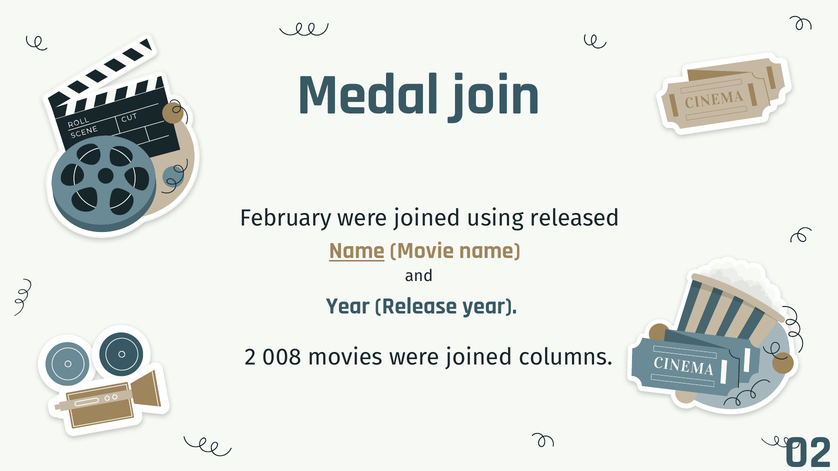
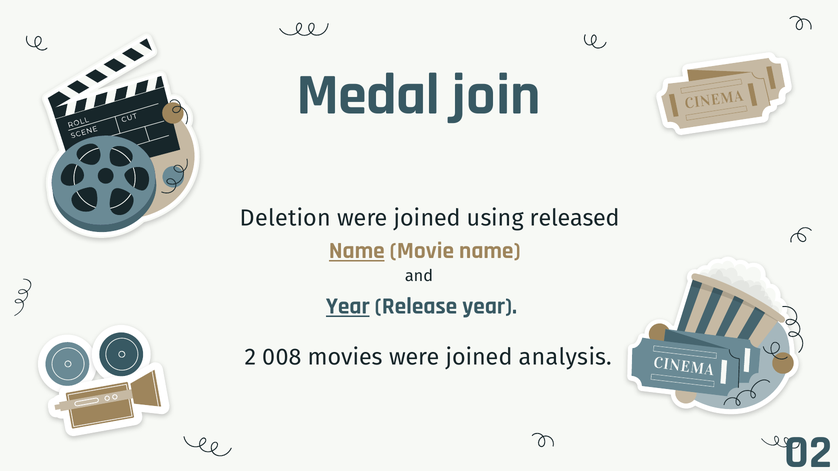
February: February -> Deletion (285, 218)
Year underline: none -> present (348, 306)
columns: columns -> analysis (565, 357)
